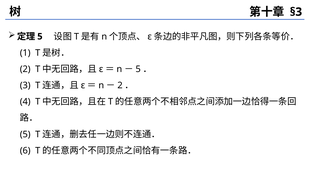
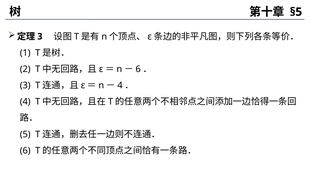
§3: §3 -> §5 (296, 12)
5: 5 -> 3 (40, 36)
5: 5 -> 6 (138, 69)
2: 2 -> 4 (120, 85)
